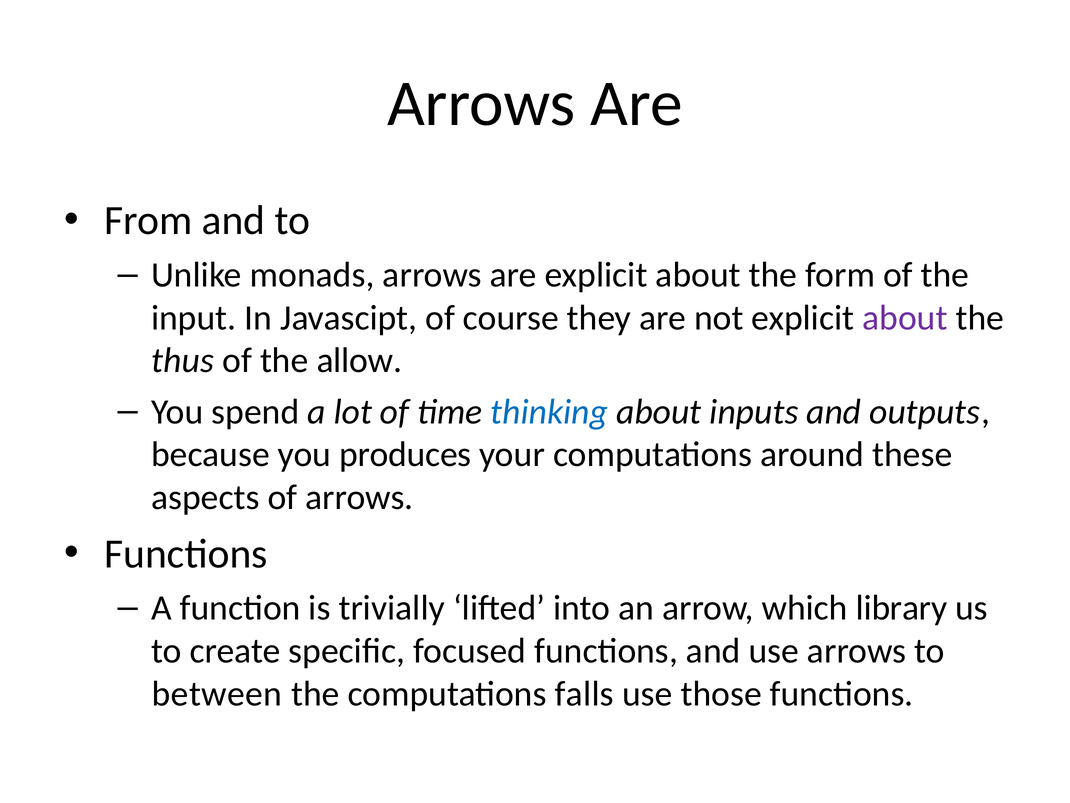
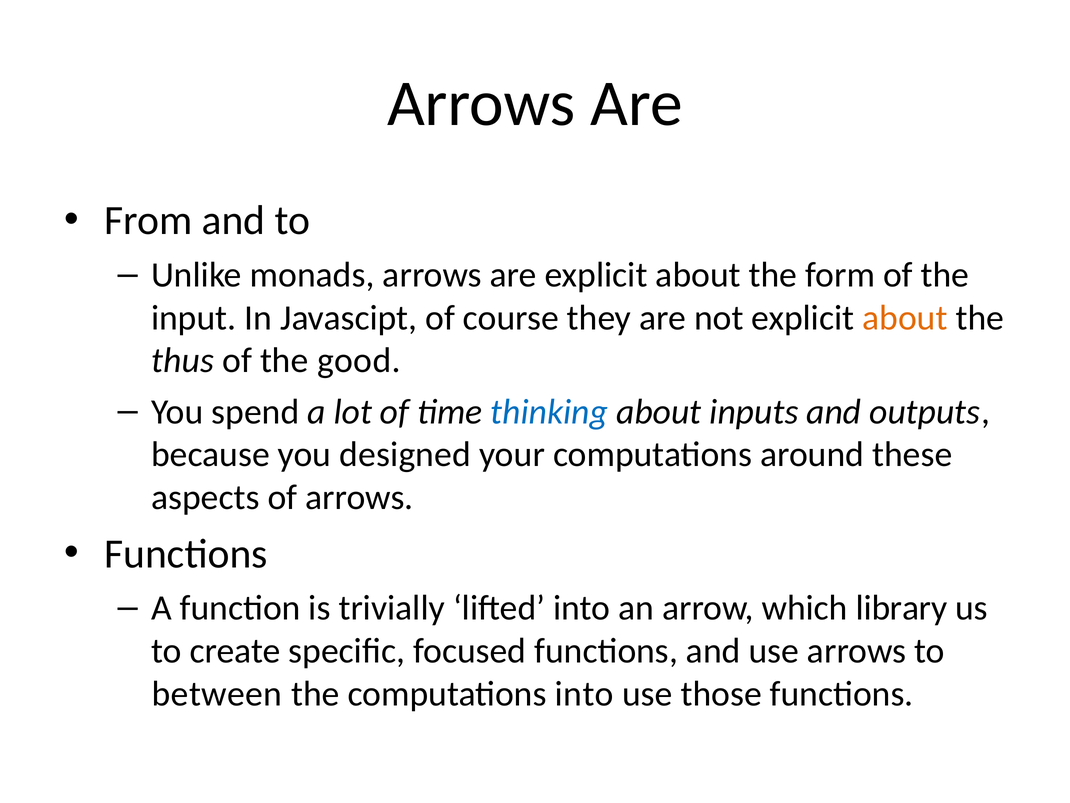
about colour: purple -> orange (905, 318)
allow: allow -> good (359, 360)
produces: produces -> designed (405, 454)
computations falls: falls -> into (584, 693)
